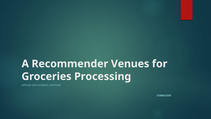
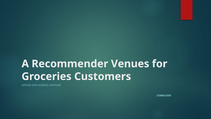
Processing: Processing -> Customers (103, 76)
